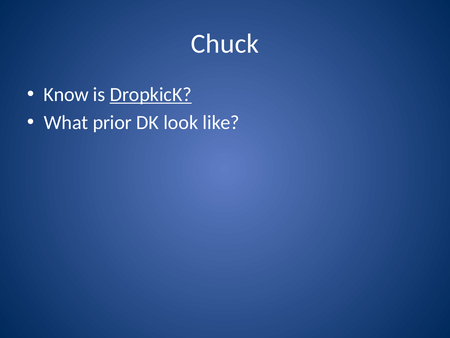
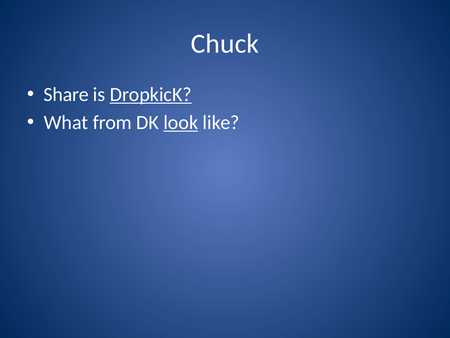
Know: Know -> Share (66, 94)
prior: prior -> from (112, 122)
look underline: none -> present (181, 122)
